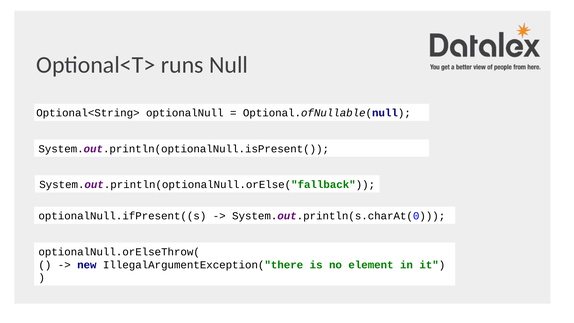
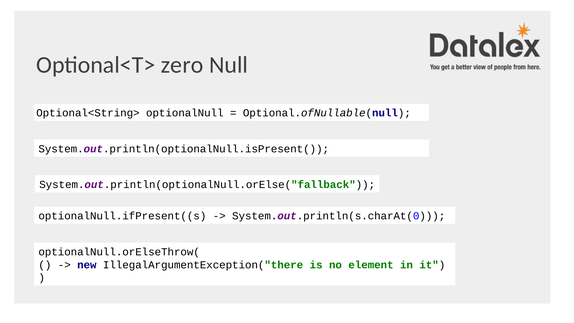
runs: runs -> zero (182, 65)
